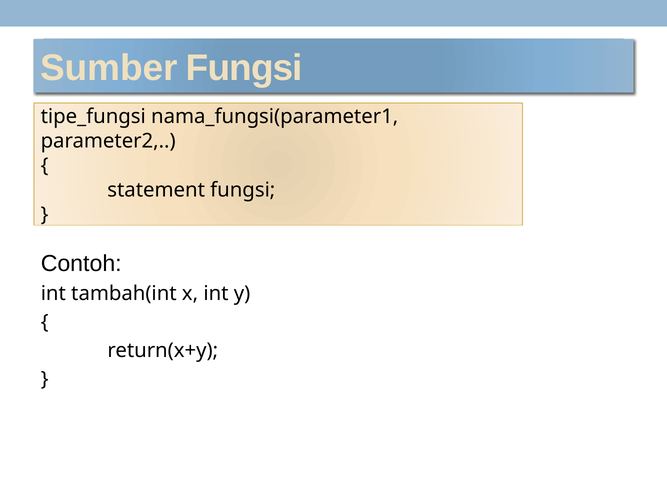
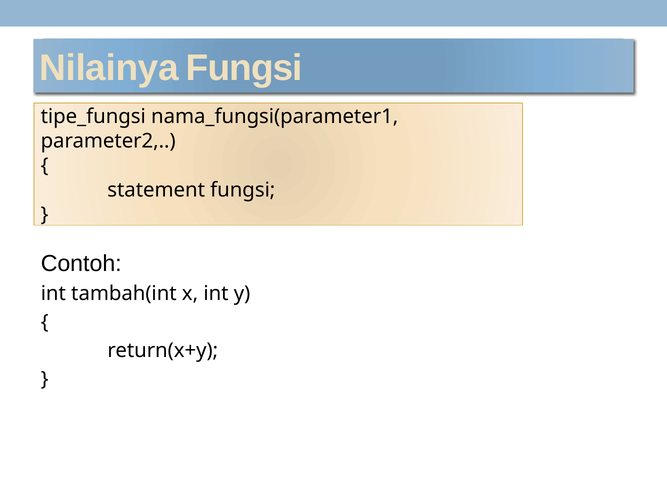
Sumber: Sumber -> Nilainya (109, 68)
